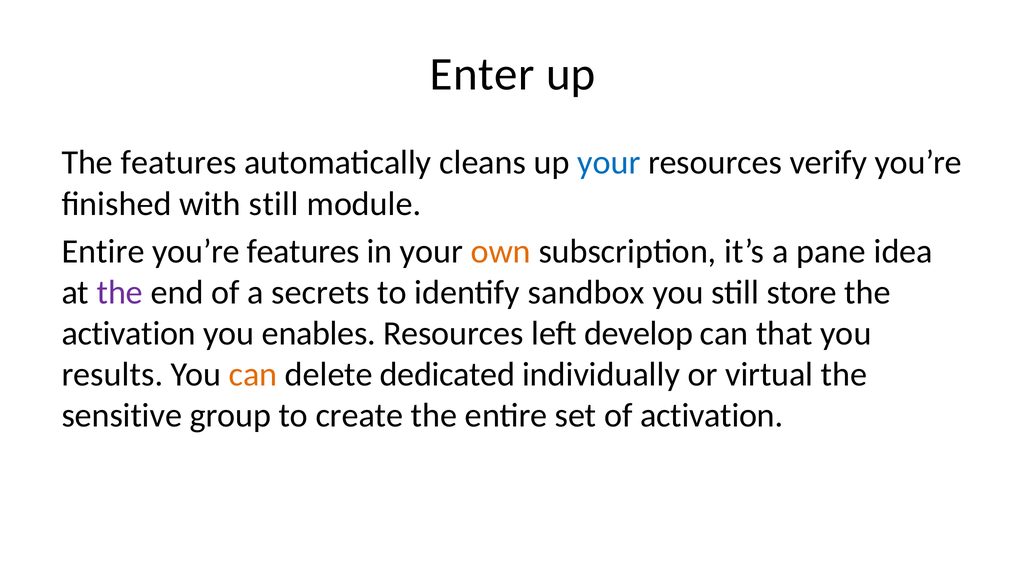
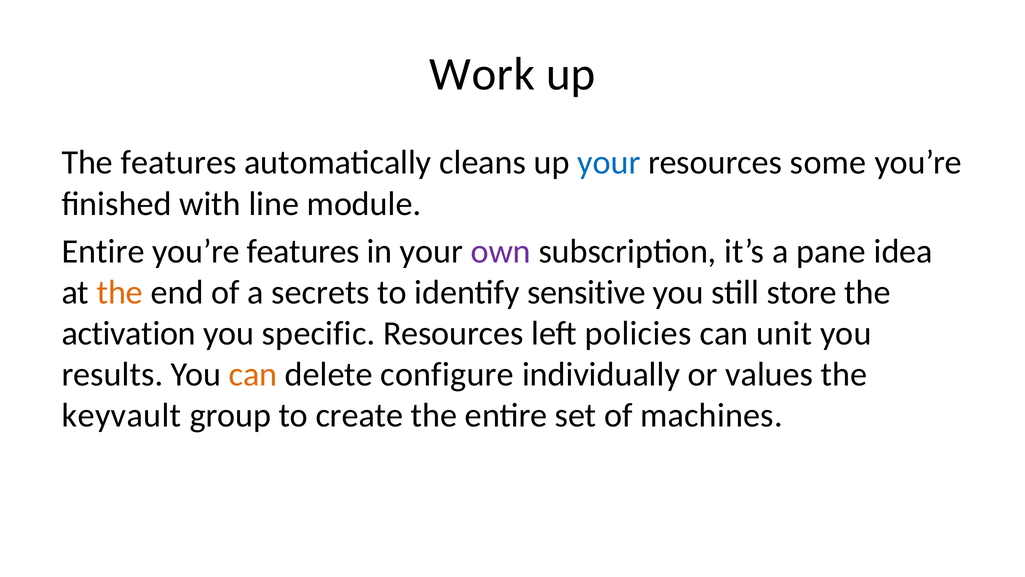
Enter: Enter -> Work (482, 74)
verify: verify -> some (828, 163)
with still: still -> line (274, 204)
own colour: orange -> purple (501, 251)
the colour: purple -> orange (120, 292)
sandbox: sandbox -> sensitive (586, 292)
enables: enables -> specific (319, 333)
develop: develop -> policies (638, 333)
that: that -> unit (784, 333)
dedicated: dedicated -> configure (447, 374)
virtual: virtual -> values (769, 374)
sensitive: sensitive -> keyvault (122, 415)
of activation: activation -> machines (711, 415)
